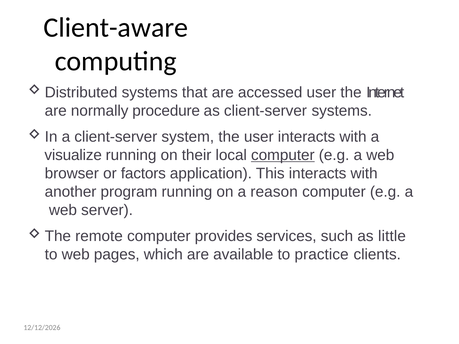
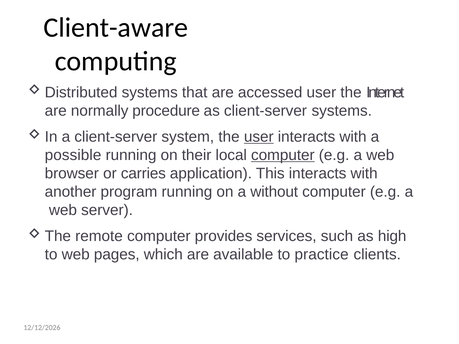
user underline: none -> present (259, 137)
visualize: visualize -> possible (73, 155)
factors: factors -> carries (143, 174)
reason: reason -> without (274, 192)
little: little -> high (392, 236)
